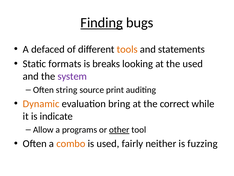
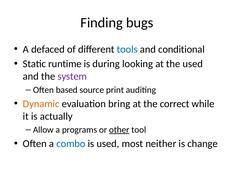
Finding underline: present -> none (102, 23)
tools colour: orange -> blue (127, 49)
statements: statements -> conditional (181, 49)
formats: formats -> runtime (65, 64)
breaks: breaks -> during (106, 64)
string: string -> based (67, 90)
indicate: indicate -> actually (56, 116)
combo colour: orange -> blue (71, 143)
fairly: fairly -> most (132, 143)
fuzzing: fuzzing -> change (203, 143)
